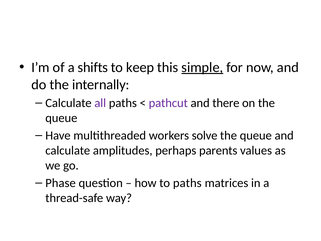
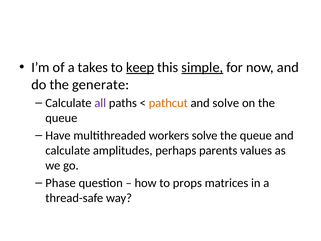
shifts: shifts -> takes (93, 67)
keep underline: none -> present (140, 67)
internally: internally -> generate (101, 84)
pathcut colour: purple -> orange (168, 103)
and there: there -> solve (226, 103)
to paths: paths -> props (187, 183)
